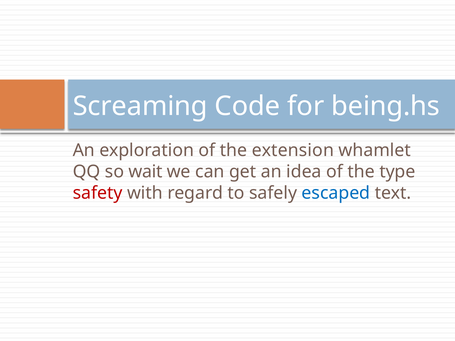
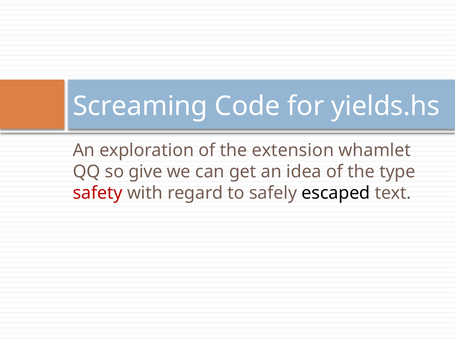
being.hs: being.hs -> yields.hs (386, 106)
wait: wait -> give (145, 172)
escaped colour: blue -> black (336, 193)
